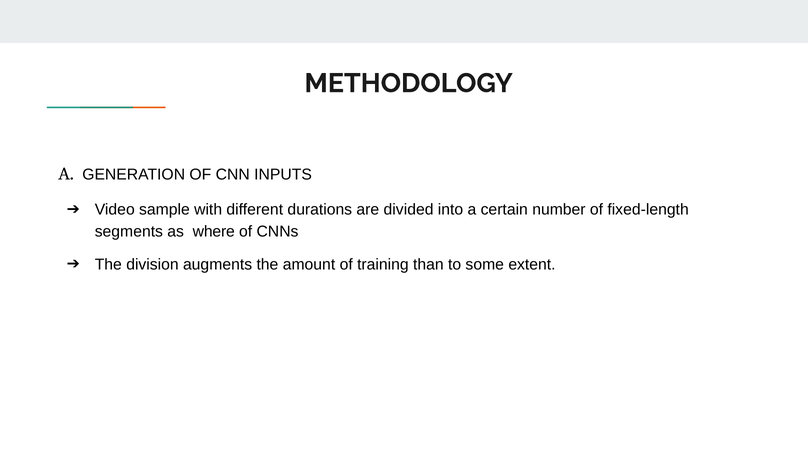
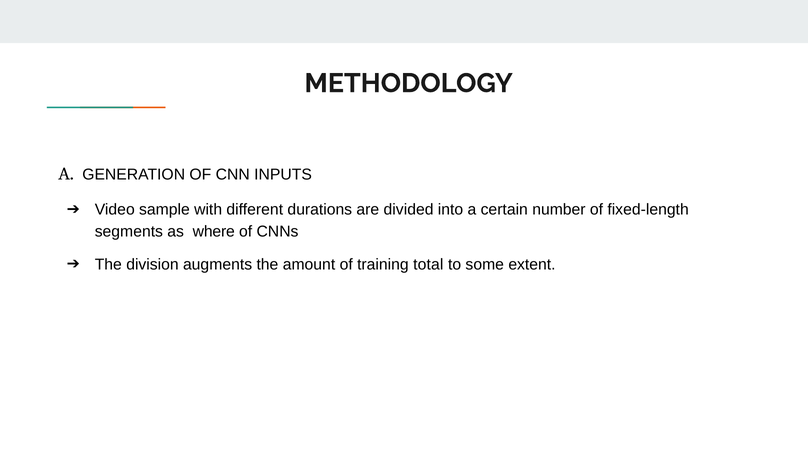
than: than -> total (428, 264)
